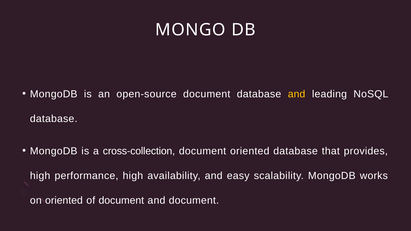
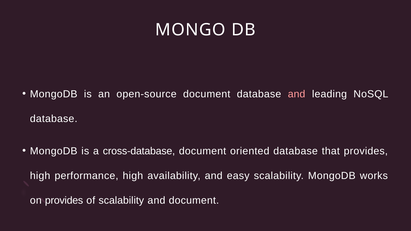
and colour: yellow -> pink (297, 94)
cross-collection: cross-collection -> cross-database (139, 151)
on oriented: oriented -> provides (64, 201)
of document: document -> scalability (121, 201)
